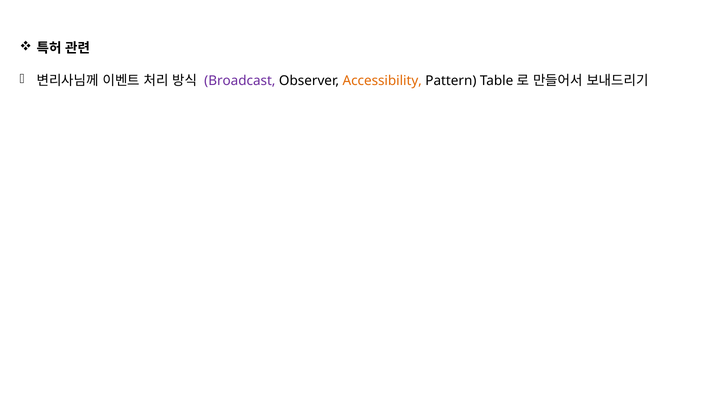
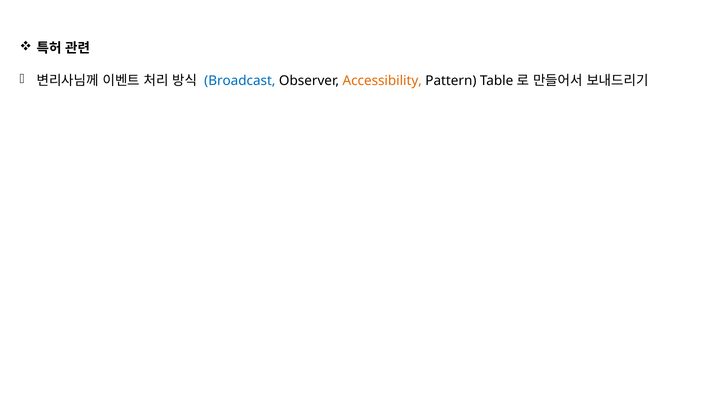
Broadcast colour: purple -> blue (240, 81)
